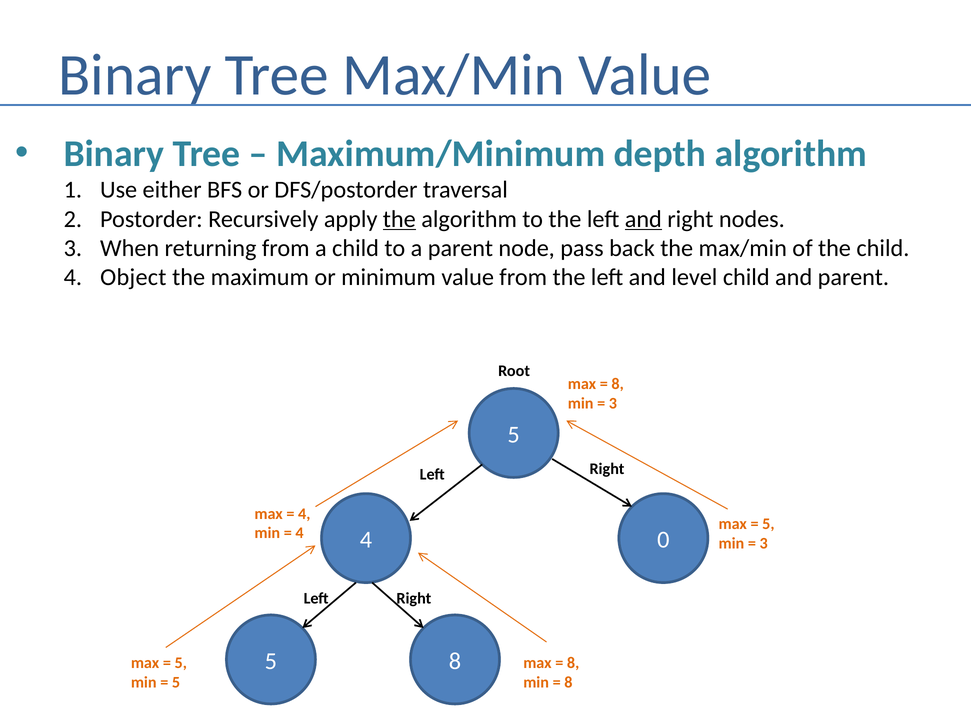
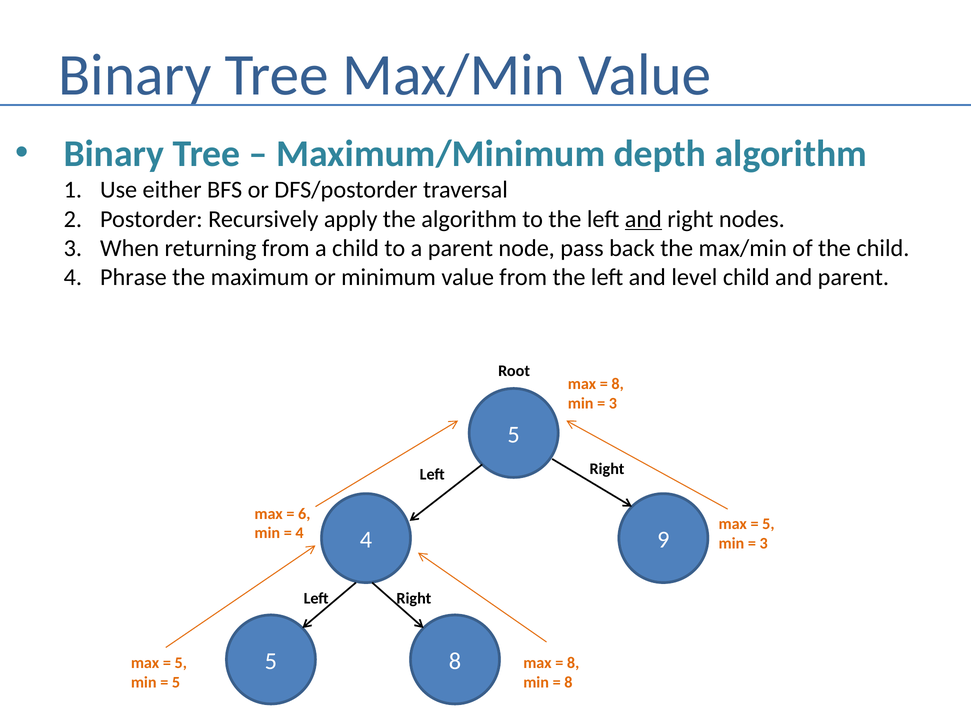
the underline: present -> none (399, 219)
Object: Object -> Phrase (133, 277)
4: 4 -> 6 (304, 514)
0: 0 -> 9 (663, 540)
